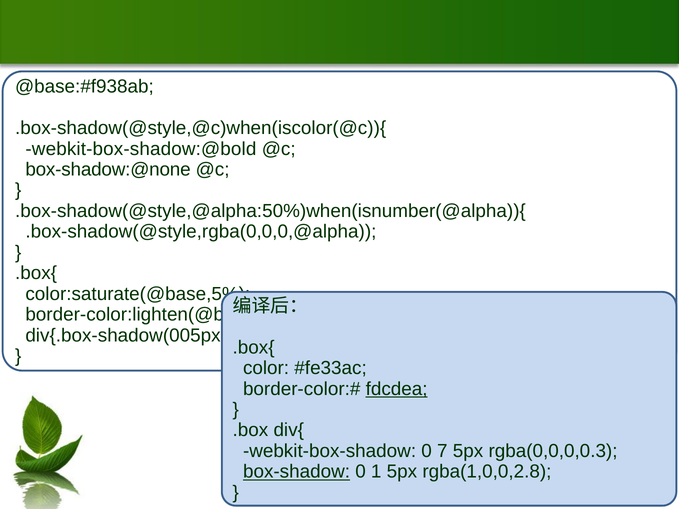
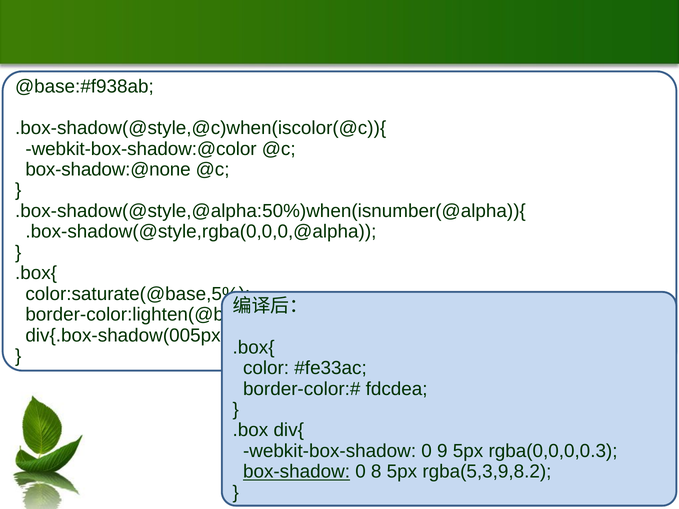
webkit-box-shadow:@bold: webkit-box-shadow:@bold -> webkit-box-shadow:@color (141, 149)
fdcdea underline: present -> none (397, 389)
7: 7 -> 9 (442, 451)
1: 1 -> 8 (376, 472)
rgba(1,0,0,2.8: rgba(1,0,0,2.8 -> rgba(5,3,9,8.2 (487, 472)
